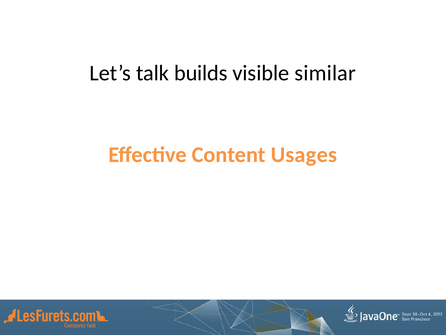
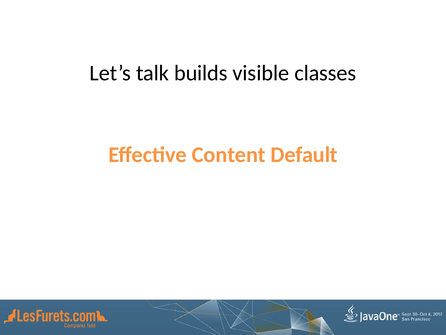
similar: similar -> classes (325, 73)
Usages: Usages -> Default (304, 155)
